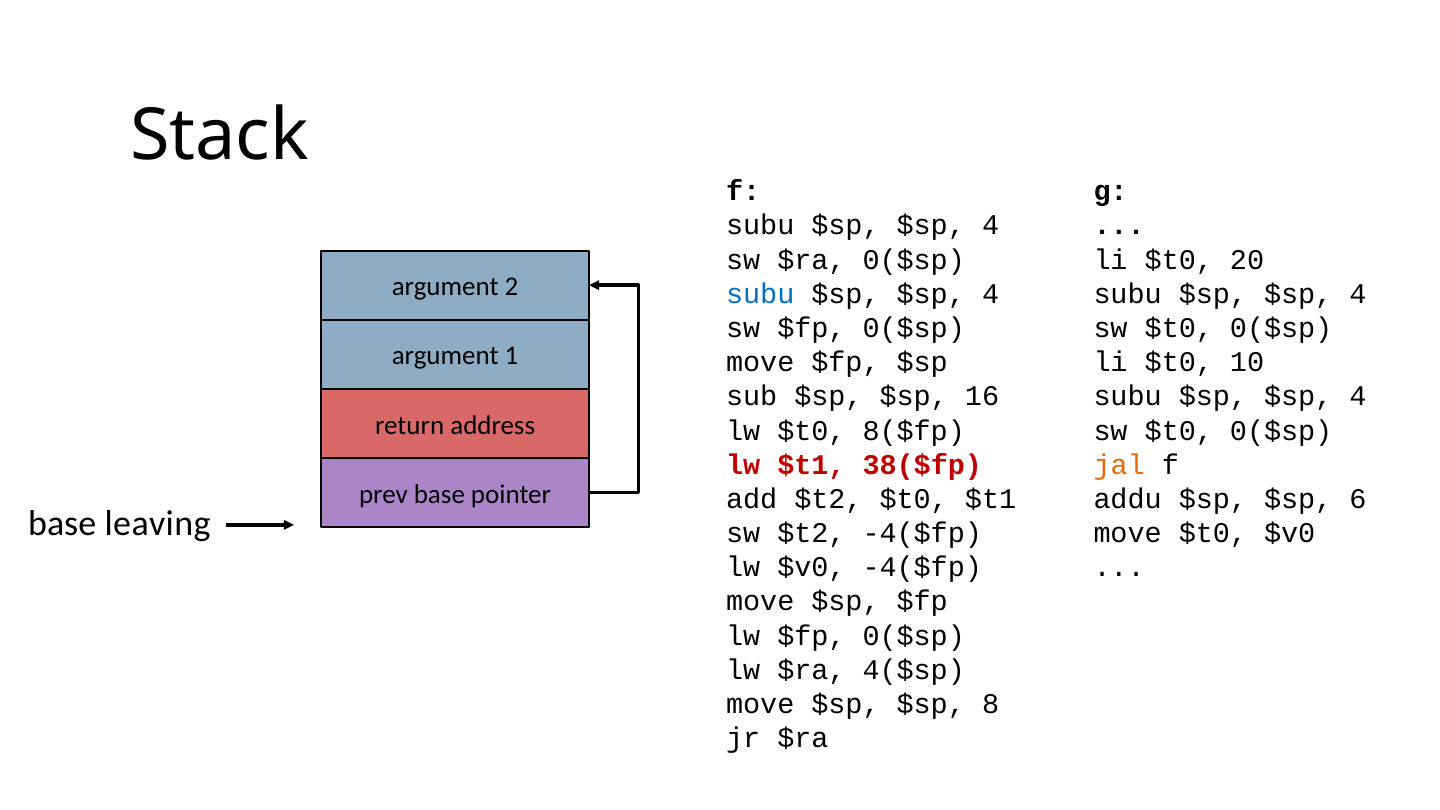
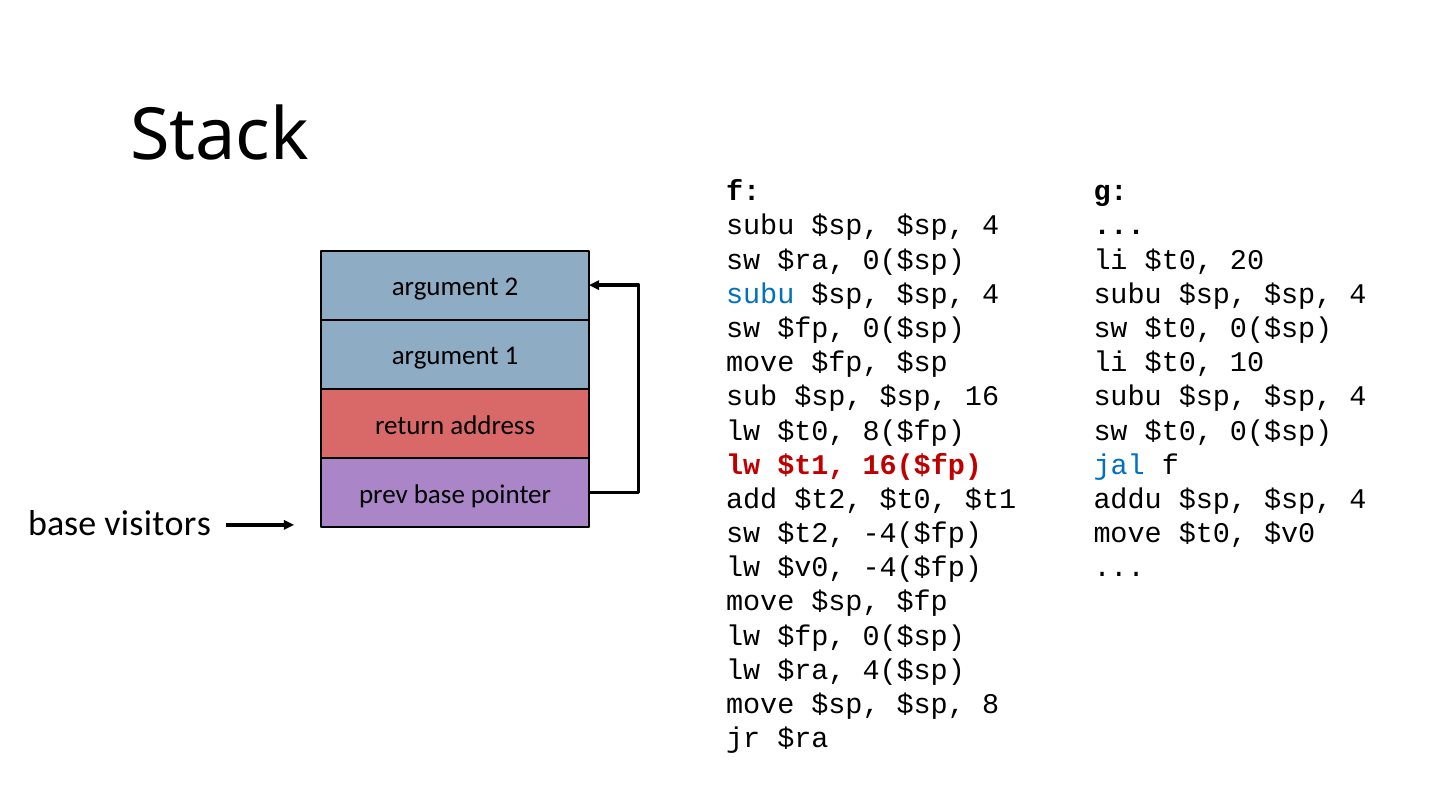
38($fp: 38($fp -> 16($fp (922, 465)
jal colour: orange -> blue (1119, 465)
addu $sp $sp 6: 6 -> 4 (1358, 499)
leaving: leaving -> visitors (158, 524)
